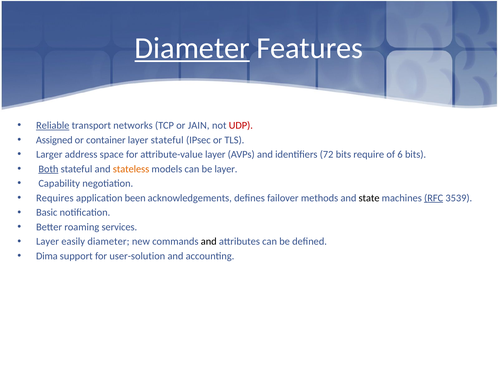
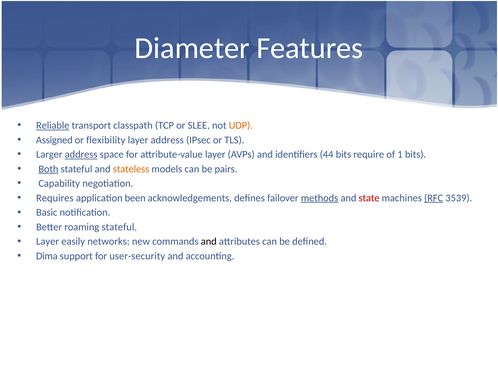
Diameter underline: present -> none (192, 48)
networks: networks -> classpath (133, 126)
JAIN: JAIN -> SLEE (199, 126)
UDP colour: red -> orange (241, 126)
container: container -> flexibility (106, 140)
layer stateful: stateful -> address (167, 140)
address underline: none -> present (81, 155)
72: 72 -> 44 (327, 155)
6: 6 -> 1 (400, 155)
be layer: layer -> pairs (226, 169)
methods underline: none -> present (320, 198)
state colour: black -> red (369, 198)
roaming services: services -> stateful (119, 227)
easily diameter: diameter -> networks (108, 242)
user-solution: user-solution -> user-security (137, 256)
